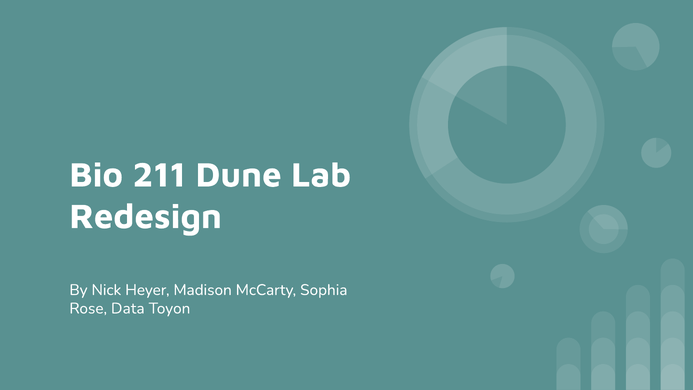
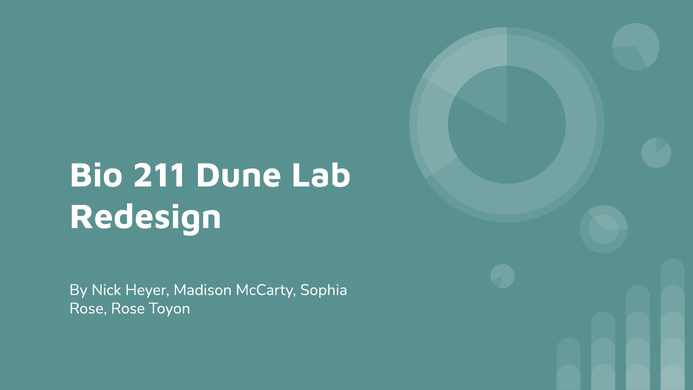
Rose Data: Data -> Rose (128, 308)
